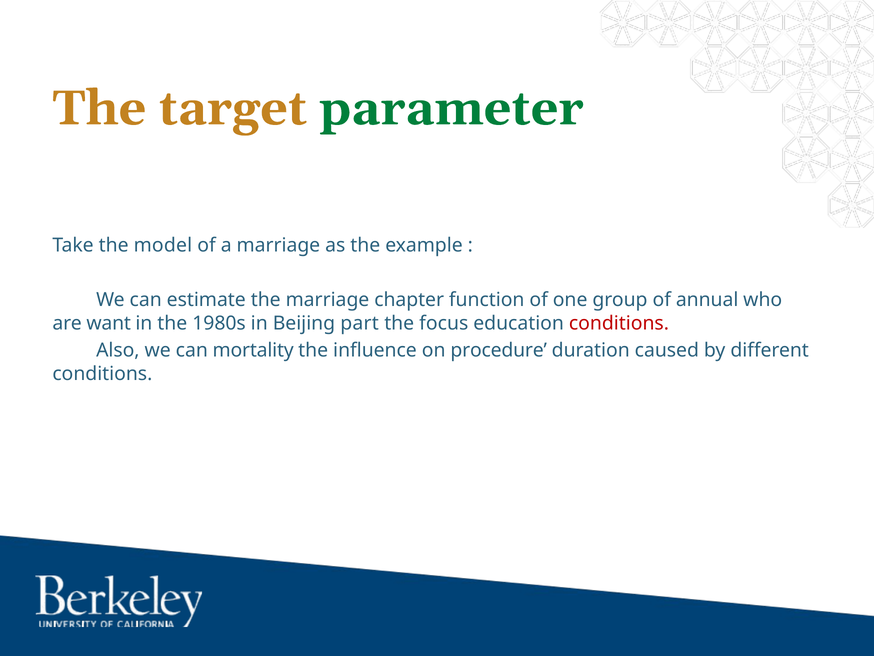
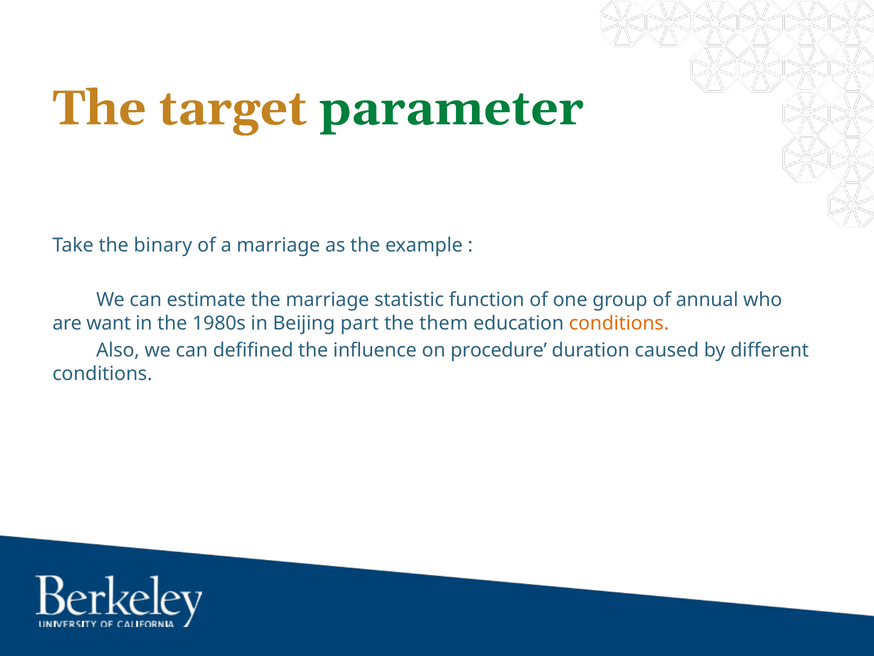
model: model -> binary (163, 245)
chapter: chapter -> statistic (409, 300)
focus: focus -> them (444, 323)
conditions colour: red -> orange (619, 323)
mortality: mortality -> defifined (253, 350)
